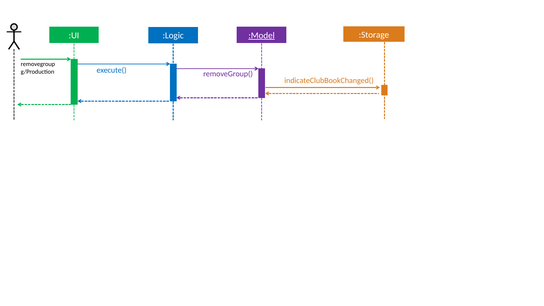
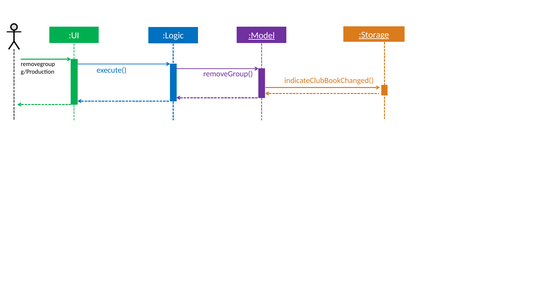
:Storage underline: none -> present (374, 35)
